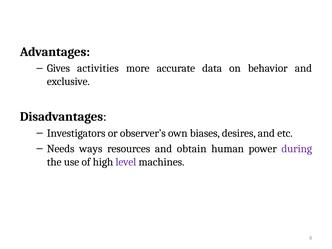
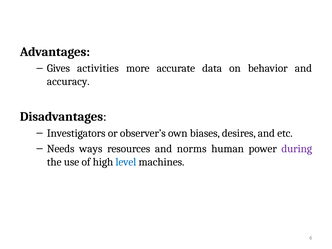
exclusive: exclusive -> accuracy (68, 82)
obtain: obtain -> norms (192, 149)
level colour: purple -> blue (126, 162)
